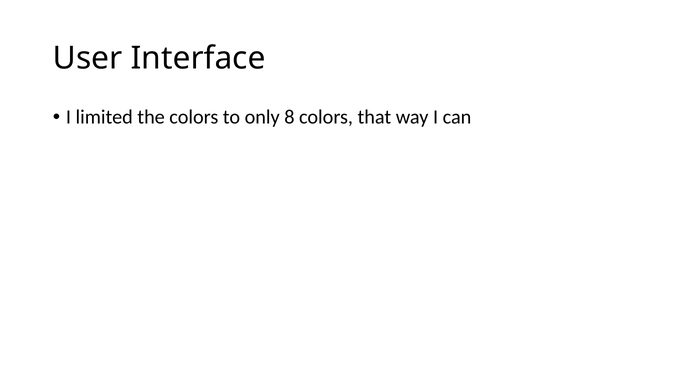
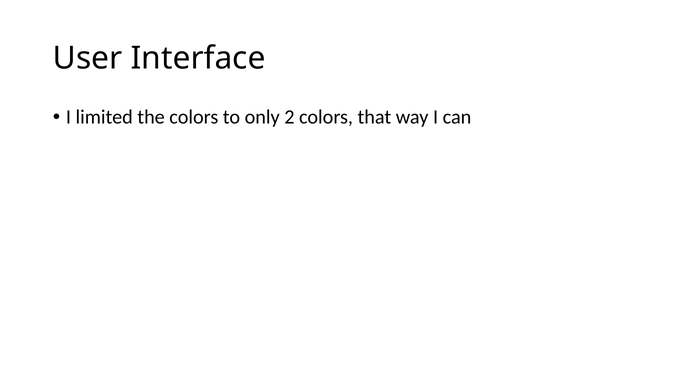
8: 8 -> 2 (289, 117)
